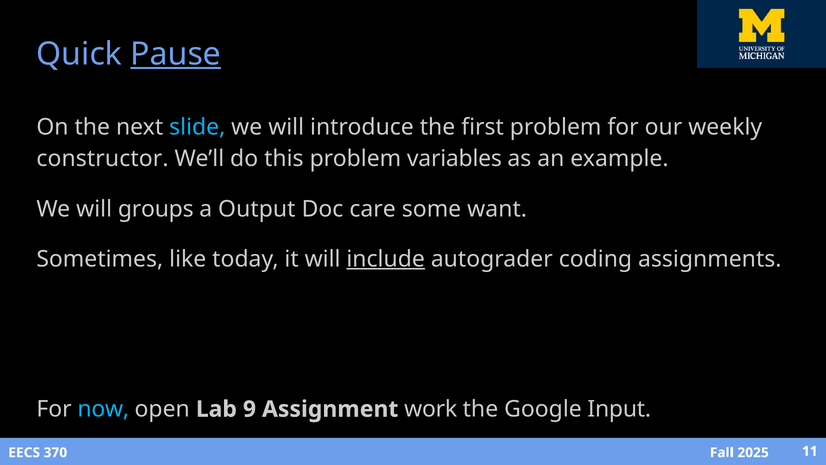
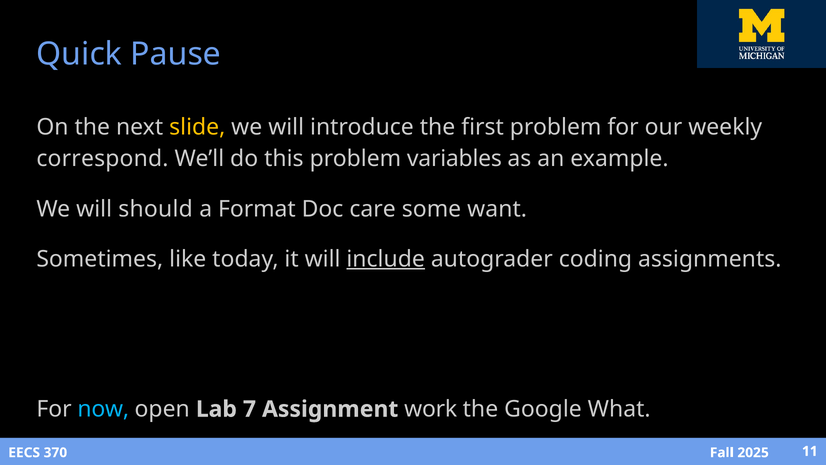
Pause underline: present -> none (176, 54)
slide colour: light blue -> yellow (197, 127)
constructor: constructor -> correspond (102, 159)
groups: groups -> should (156, 209)
Output: Output -> Format (257, 209)
9: 9 -> 7 (249, 409)
Input: Input -> What (619, 409)
